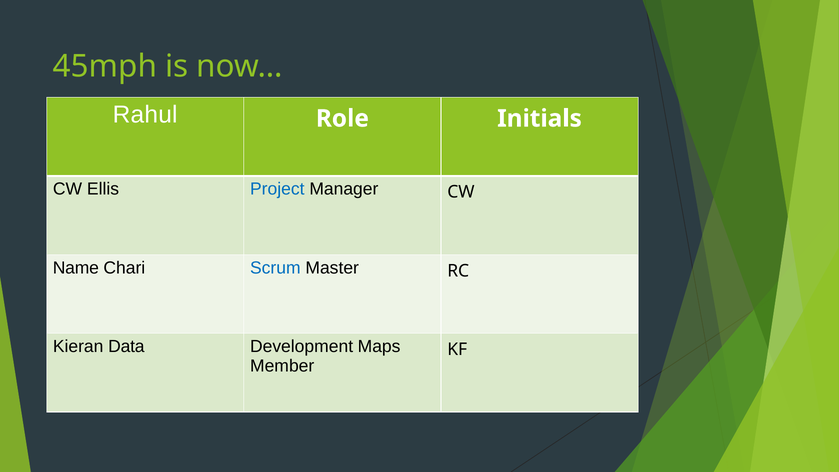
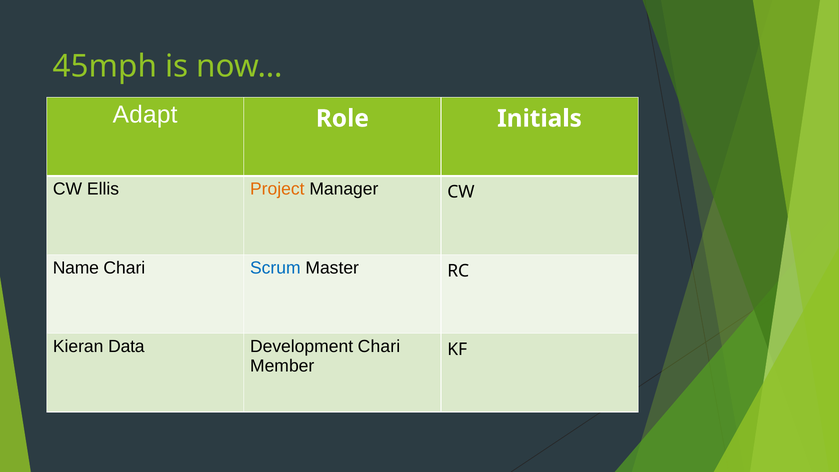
Rahul: Rahul -> Adapt (145, 115)
Project colour: blue -> orange (277, 189)
Development Maps: Maps -> Chari (379, 346)
